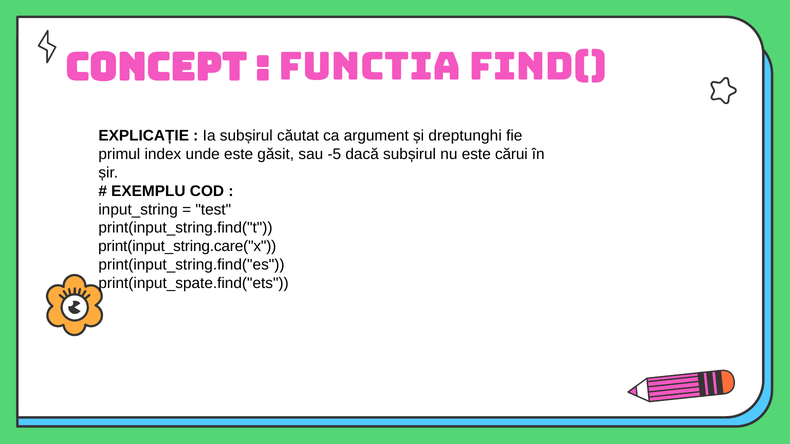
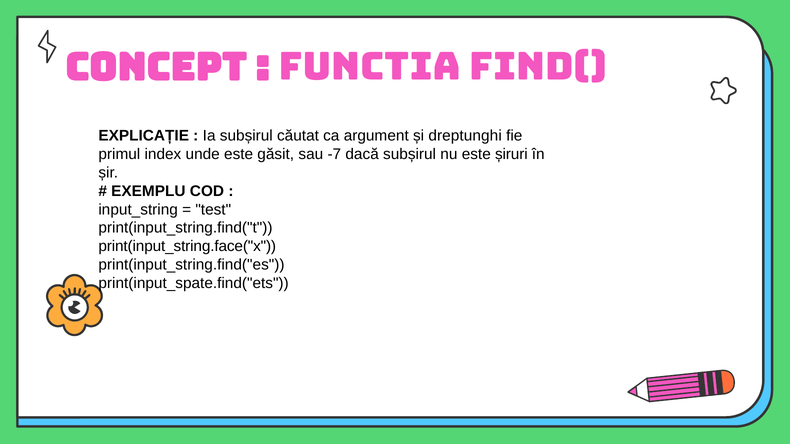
-5: -5 -> -7 (334, 154)
cărui: cărui -> șiruri (511, 154)
print(input_string.care("x: print(input_string.care("x -> print(input_string.face("x (187, 247)
